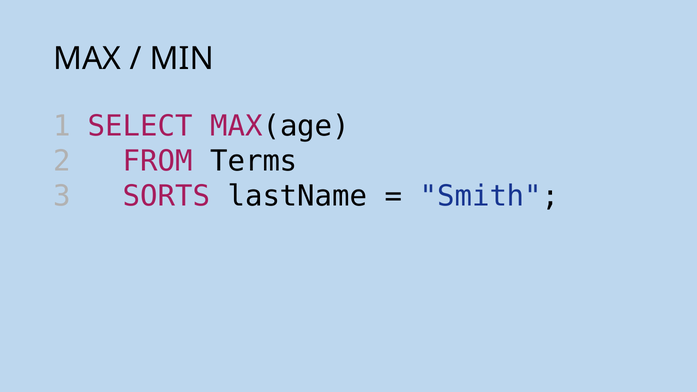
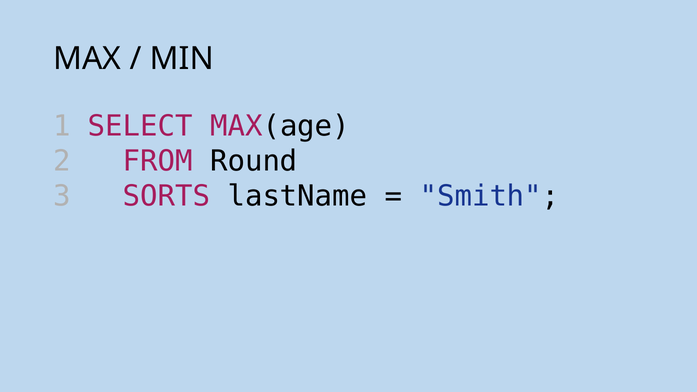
Terms: Terms -> Round (254, 161)
